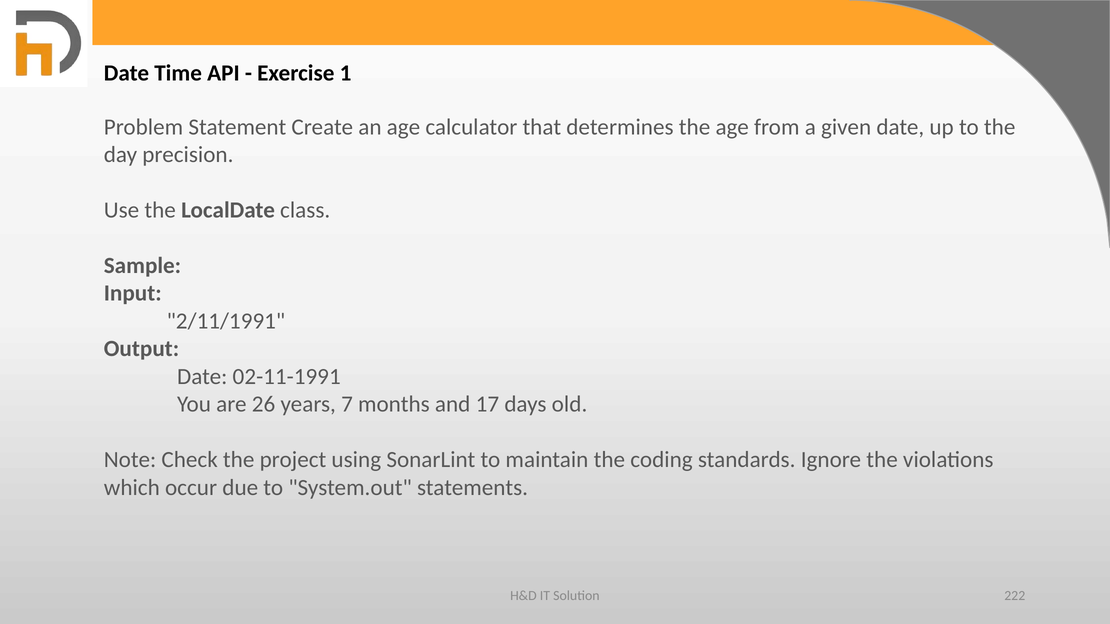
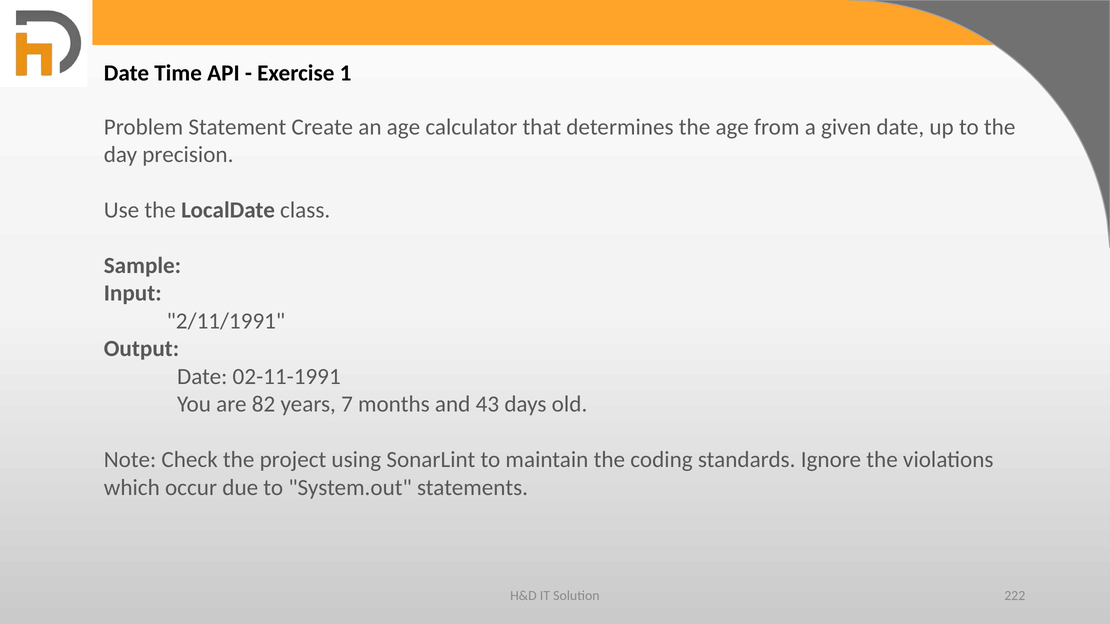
26: 26 -> 82 (264, 405)
17: 17 -> 43 (487, 405)
